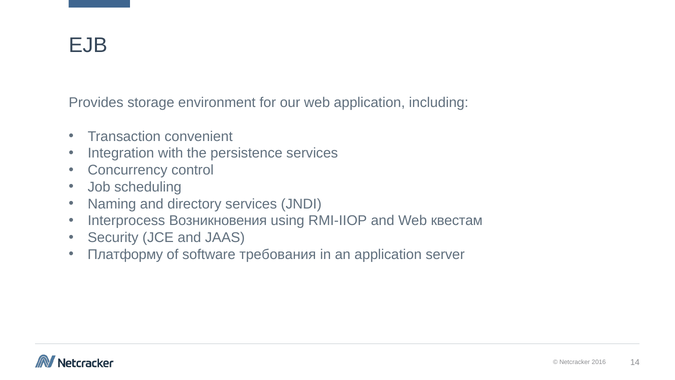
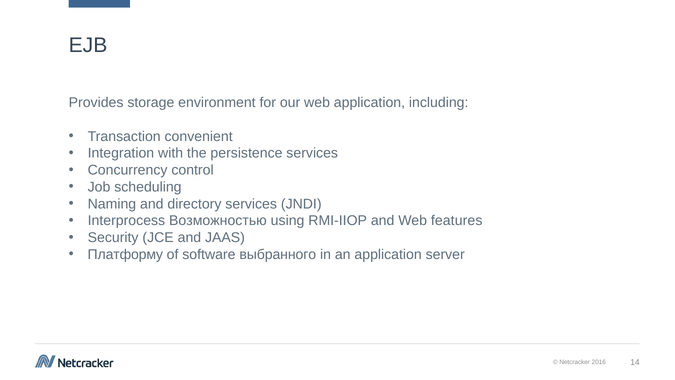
Возникновения: Возникновения -> Возможностью (218, 221)
квестам: квестам -> features (457, 221)
требования: требования -> выбранного (278, 254)
